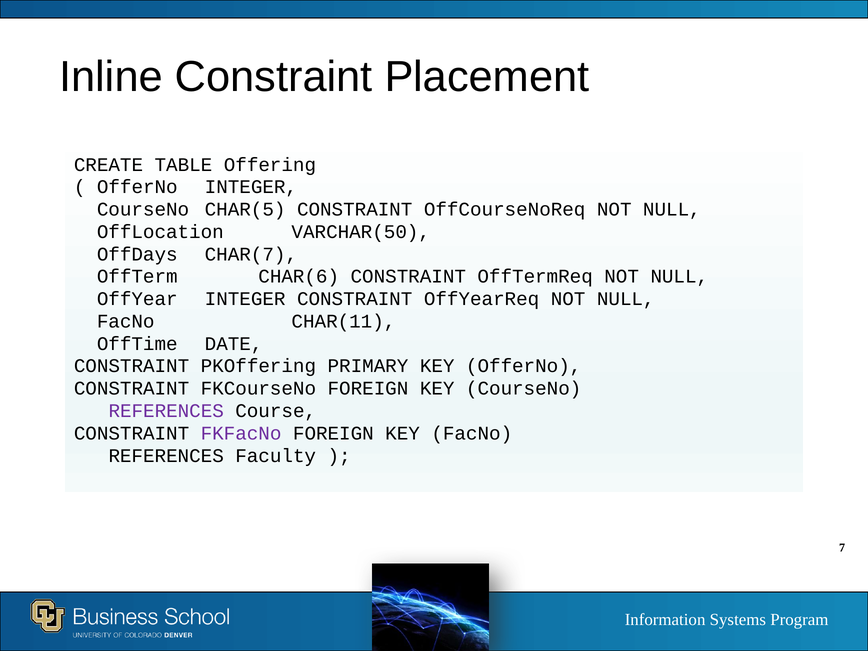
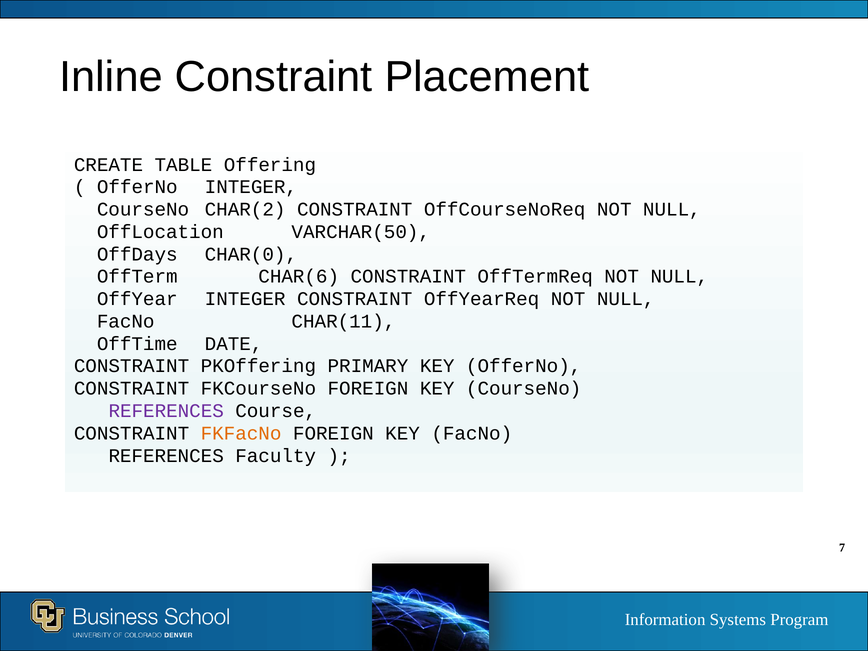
CHAR(5: CHAR(5 -> CHAR(2 (245, 209)
CHAR(7: CHAR(7 -> CHAR(0 (251, 254)
FKFacNo colour: purple -> orange (241, 433)
